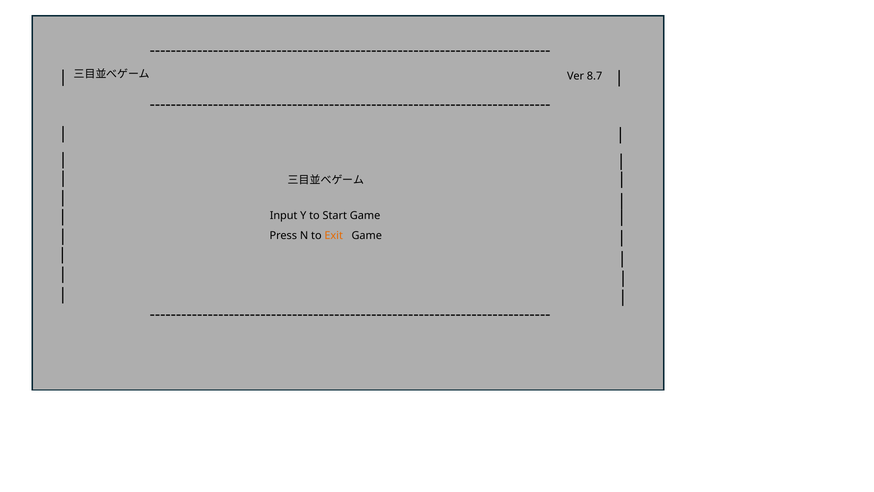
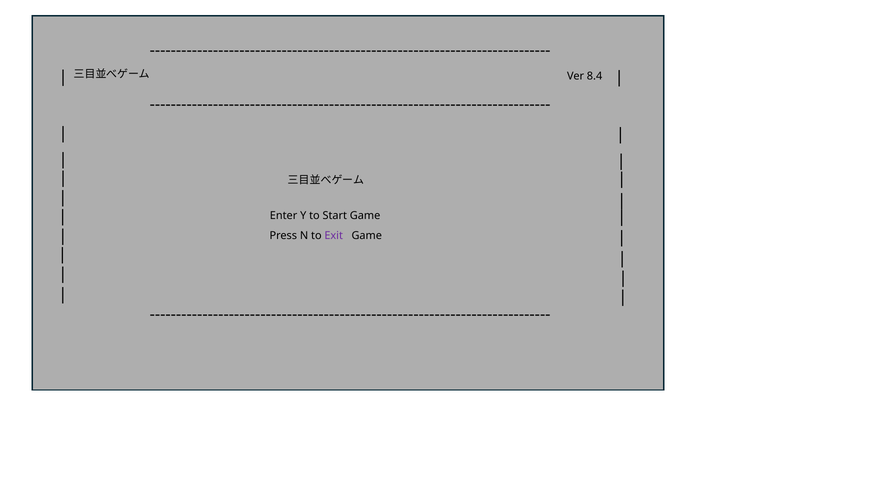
8.7: 8.7 -> 8.4 (595, 76)
Input: Input -> Enter (284, 216)
Exit colour: orange -> purple (334, 235)
